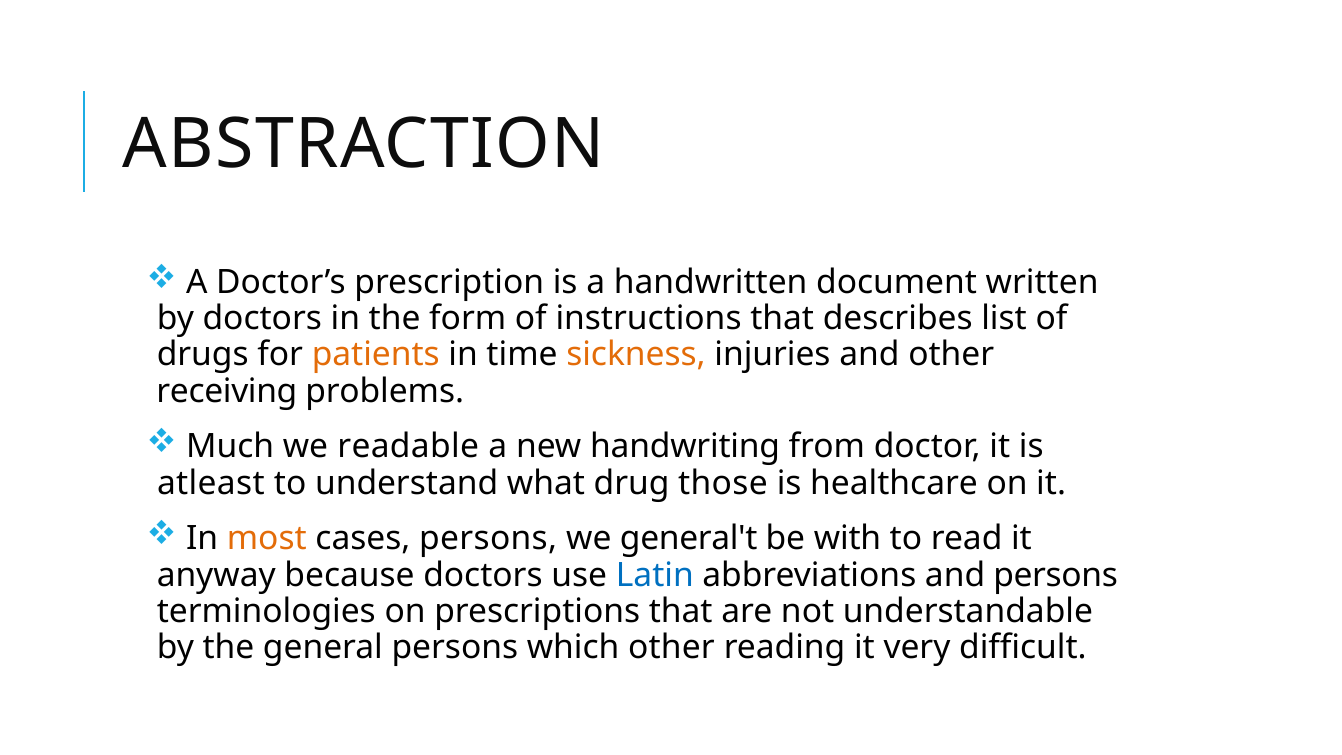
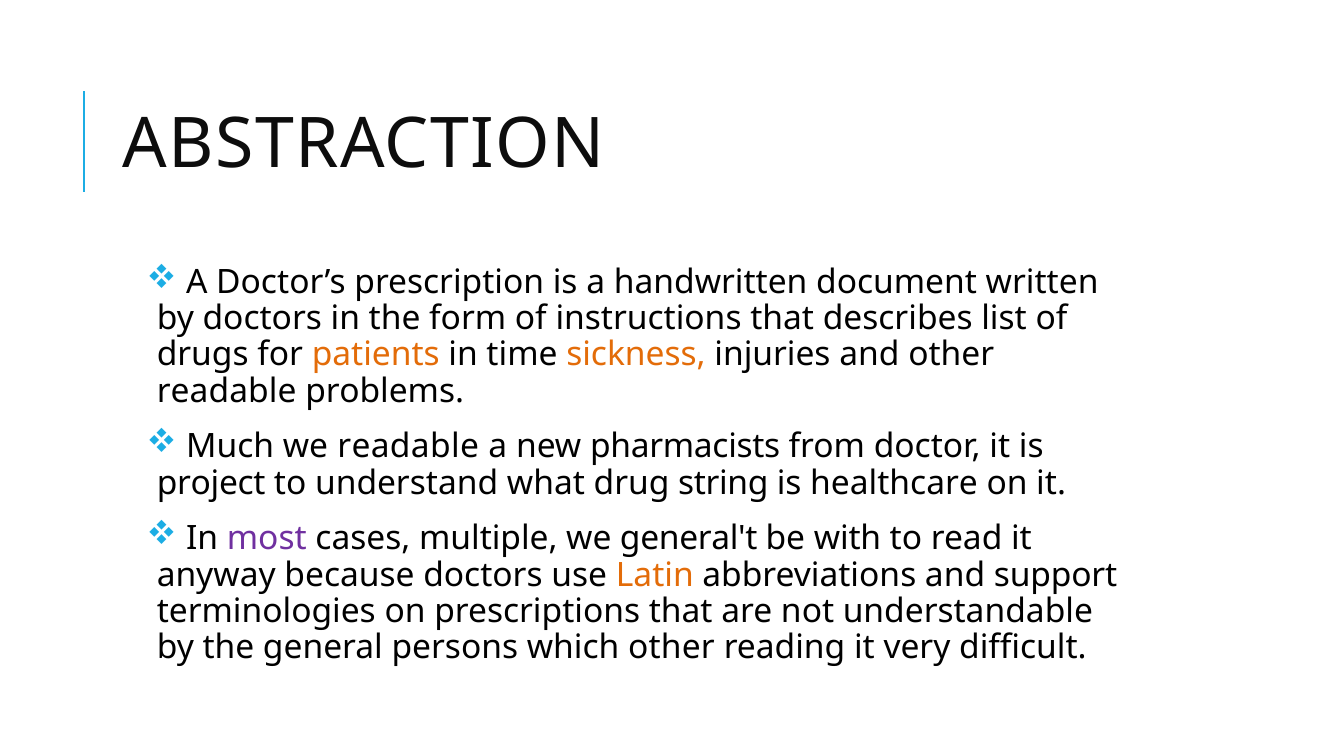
receiving: receiving -> readable (227, 391)
handwriting: handwriting -> pharmacists (685, 447)
atleast: atleast -> project (211, 483)
those: those -> string (723, 483)
most colour: orange -> purple (267, 539)
cases persons: persons -> multiple (488, 539)
Latin colour: blue -> orange (655, 575)
and persons: persons -> support (1056, 575)
